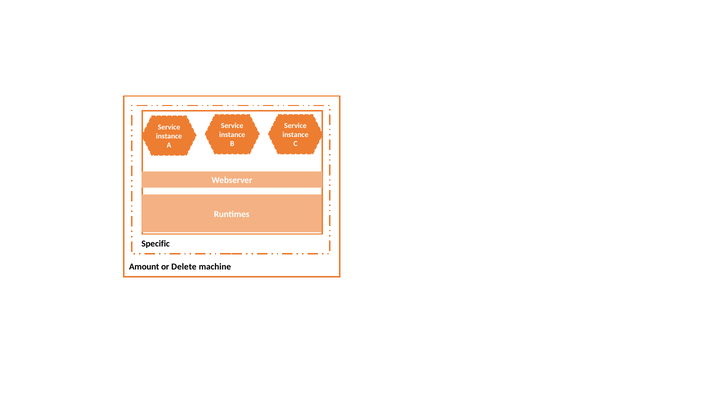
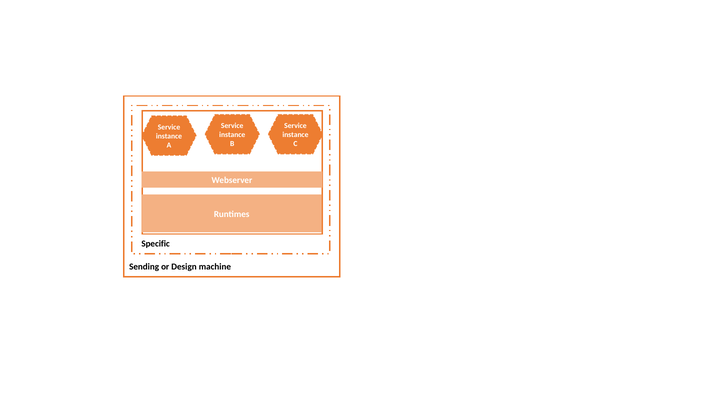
Amount: Amount -> Sending (144, 267)
Delete: Delete -> Design (184, 267)
